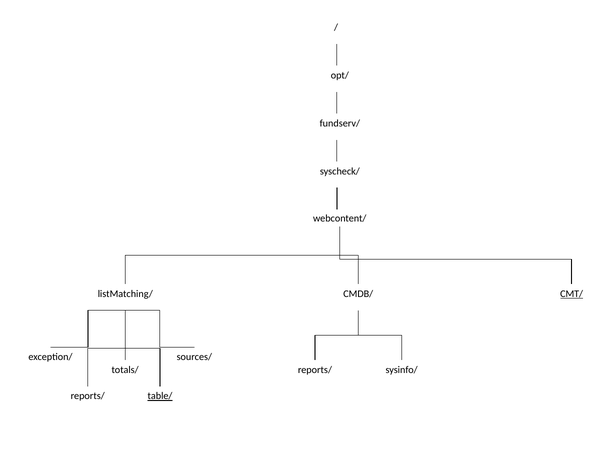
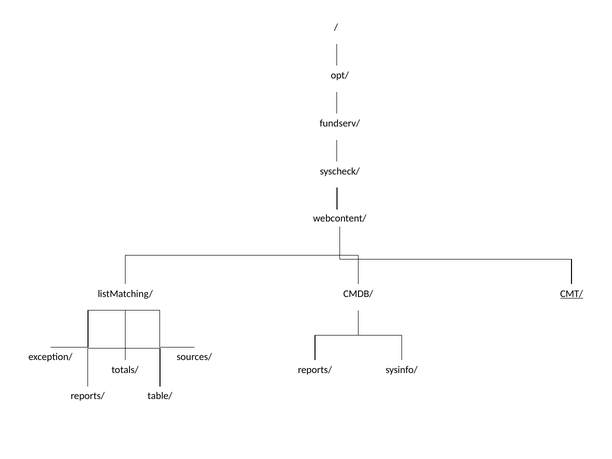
table/ underline: present -> none (160, 396)
